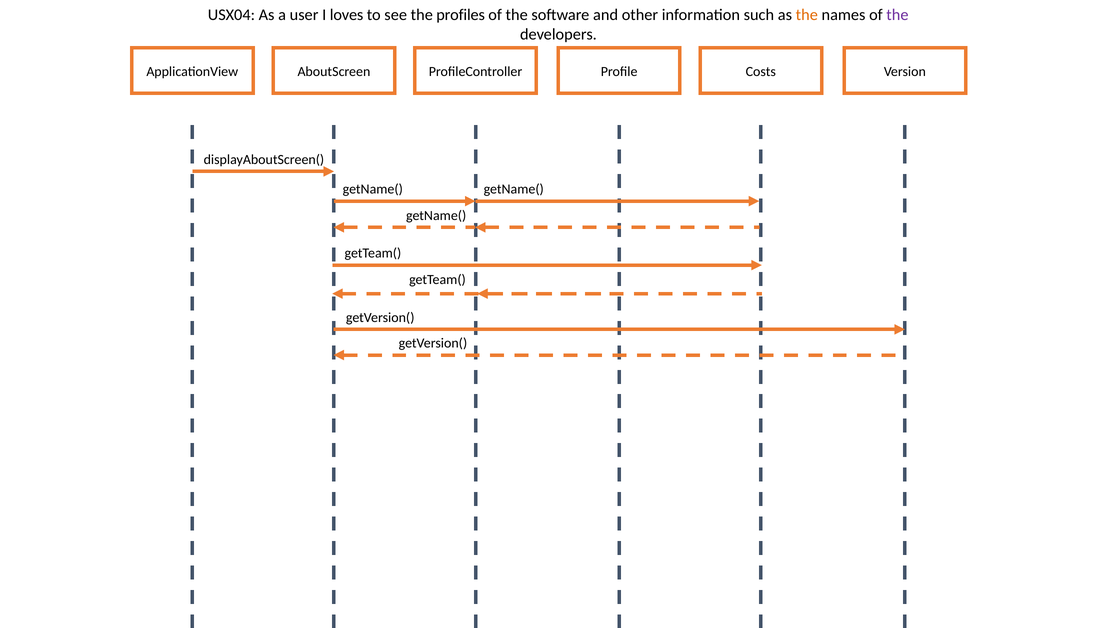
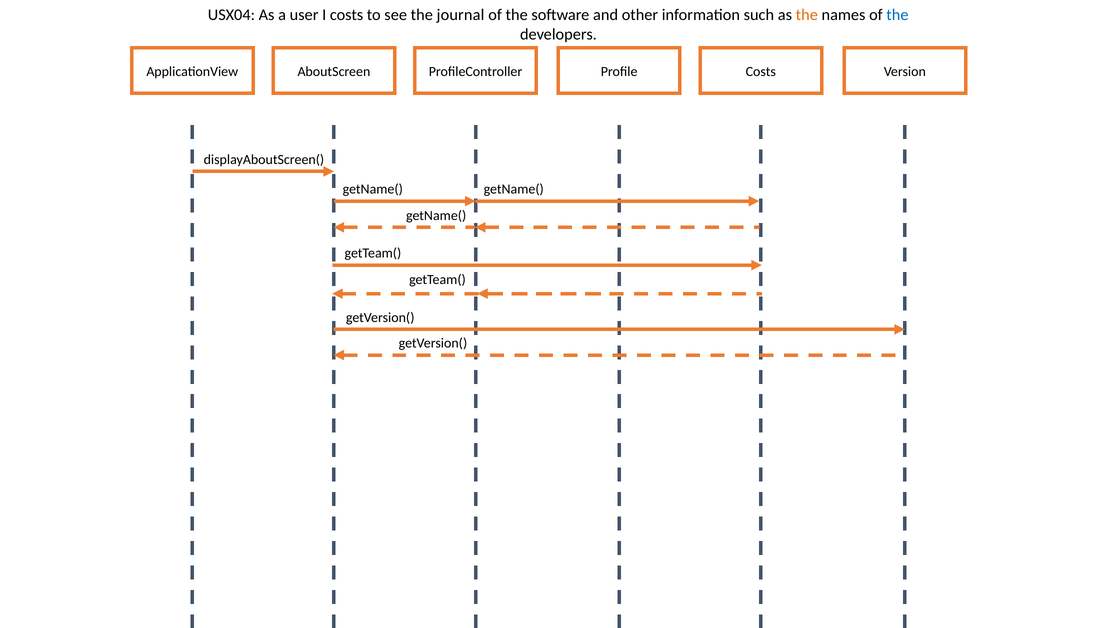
I loves: loves -> costs (347, 15)
profiles: profiles -> journal (460, 15)
the colour: purple -> blue (897, 15)
